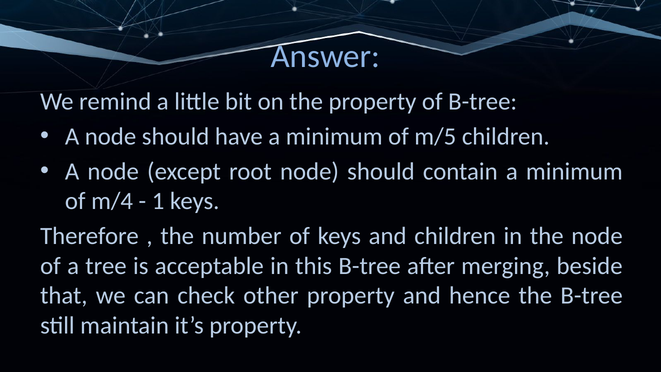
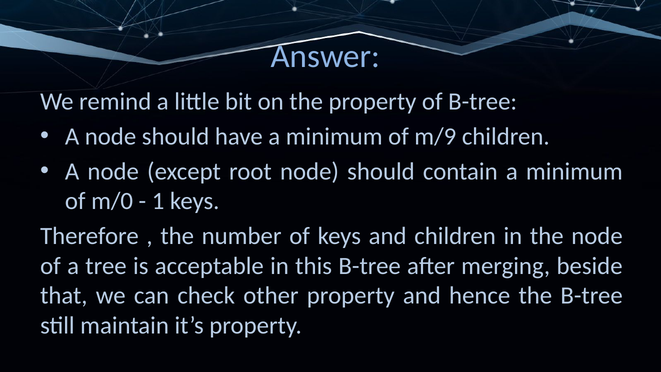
m/5: m/5 -> m/9 (435, 136)
m/4: m/4 -> m/0 (112, 201)
